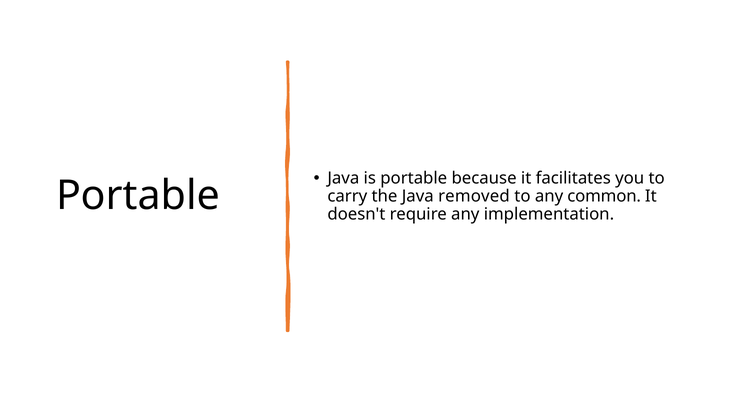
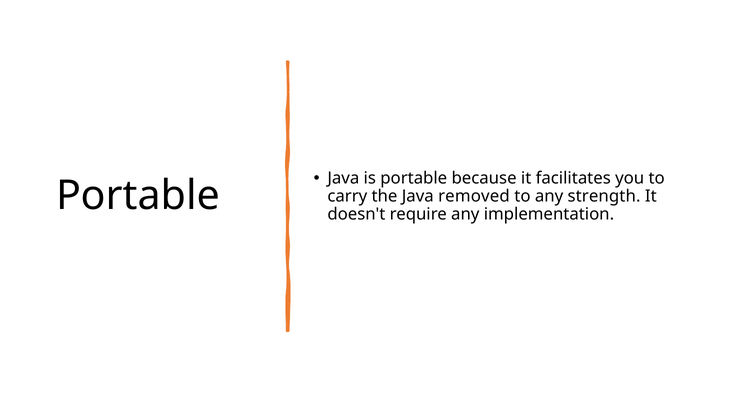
common: common -> strength (604, 196)
